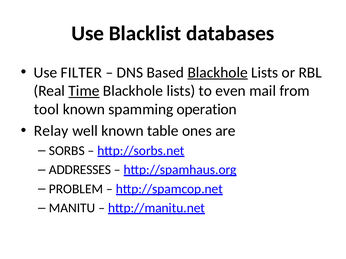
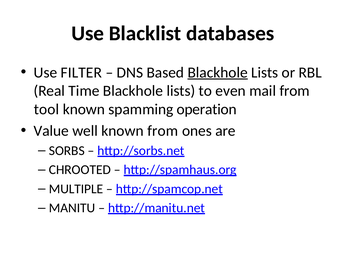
Time underline: present -> none (84, 91)
Relay: Relay -> Value (51, 131)
known table: table -> from (163, 131)
ADDRESSES: ADDRESSES -> CHROOTED (80, 170)
PROBLEM: PROBLEM -> MULTIPLE (76, 189)
